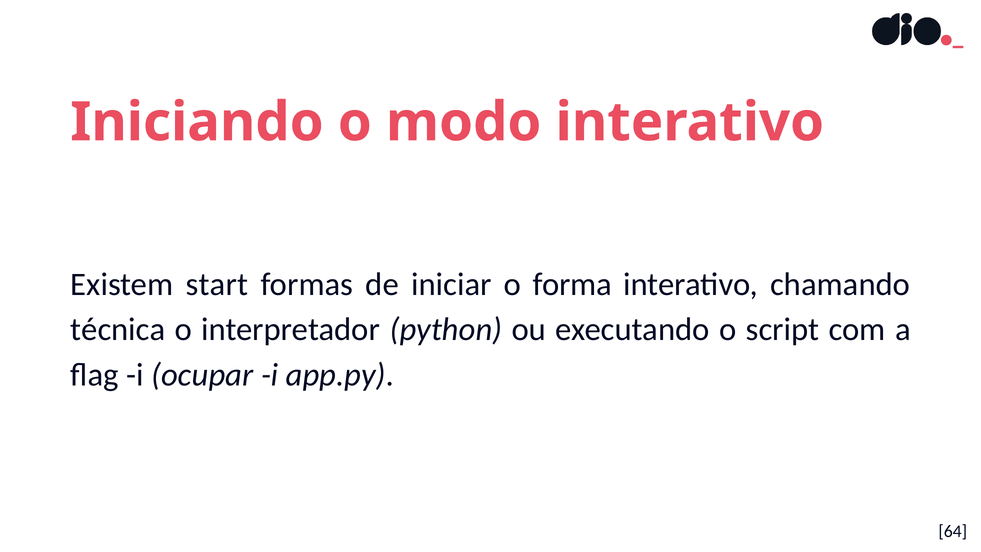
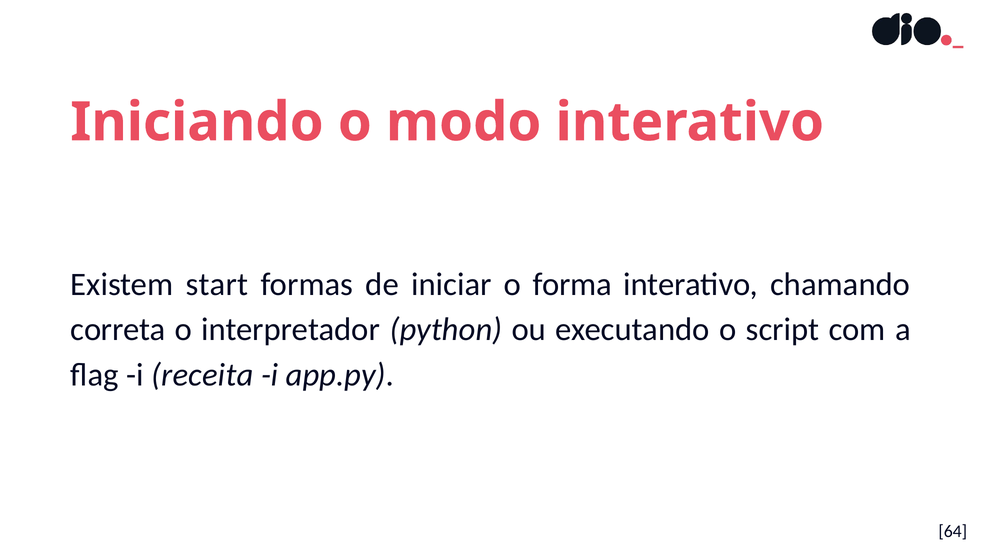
técnica: técnica -> correta (118, 330)
ocupar: ocupar -> receita (202, 375)
